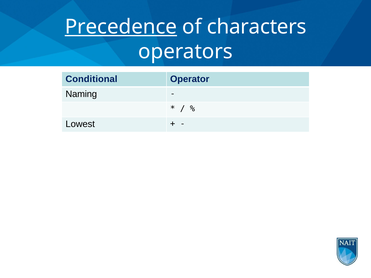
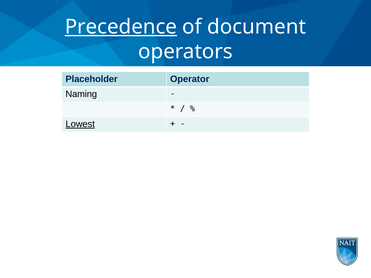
characters: characters -> document (257, 27)
Conditional: Conditional -> Placeholder (92, 79)
Lowest underline: none -> present (80, 124)
